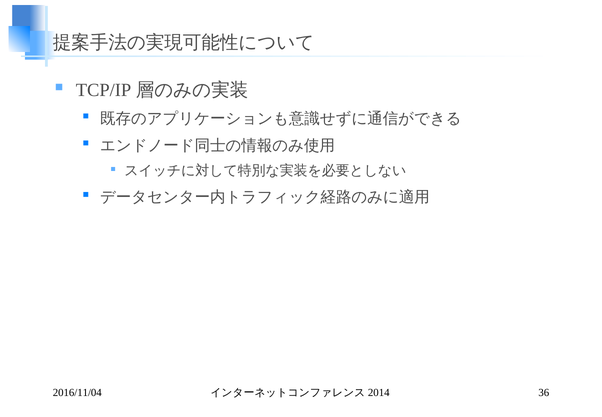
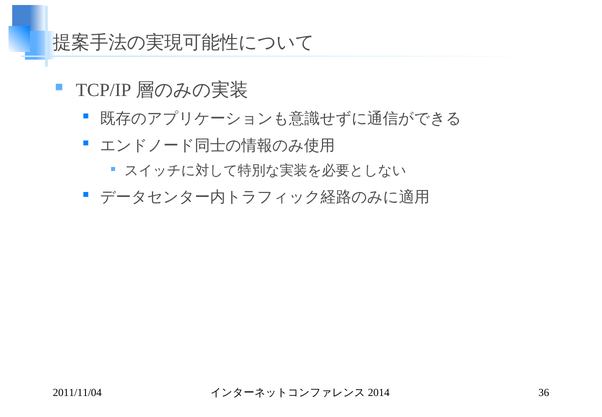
2016/11/04: 2016/11/04 -> 2011/11/04 (77, 392)
